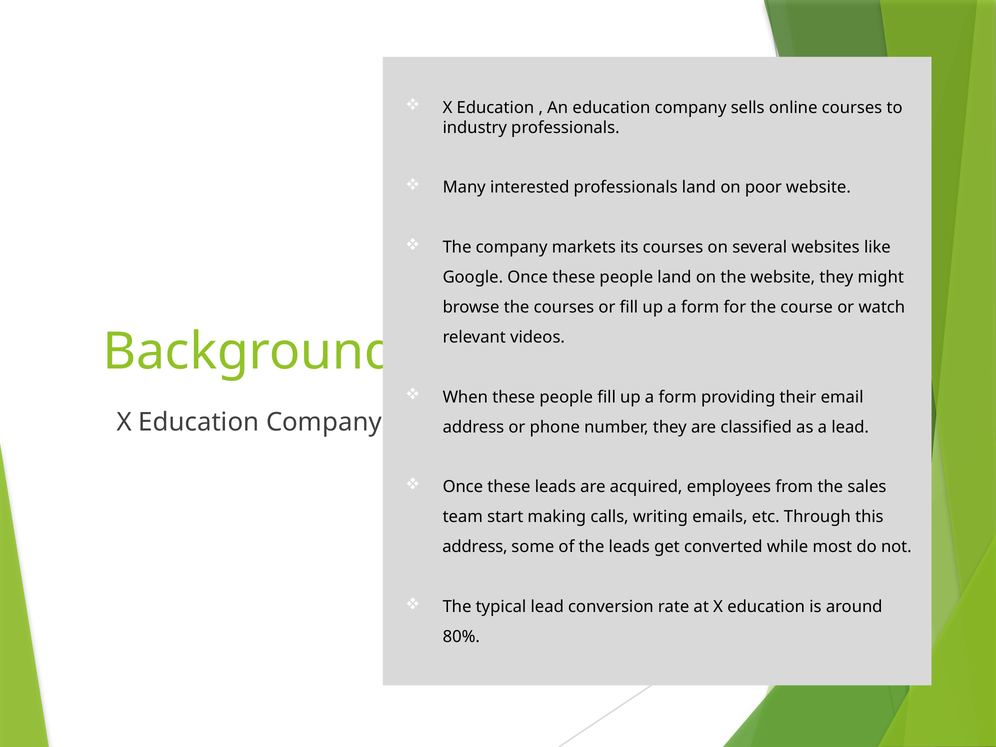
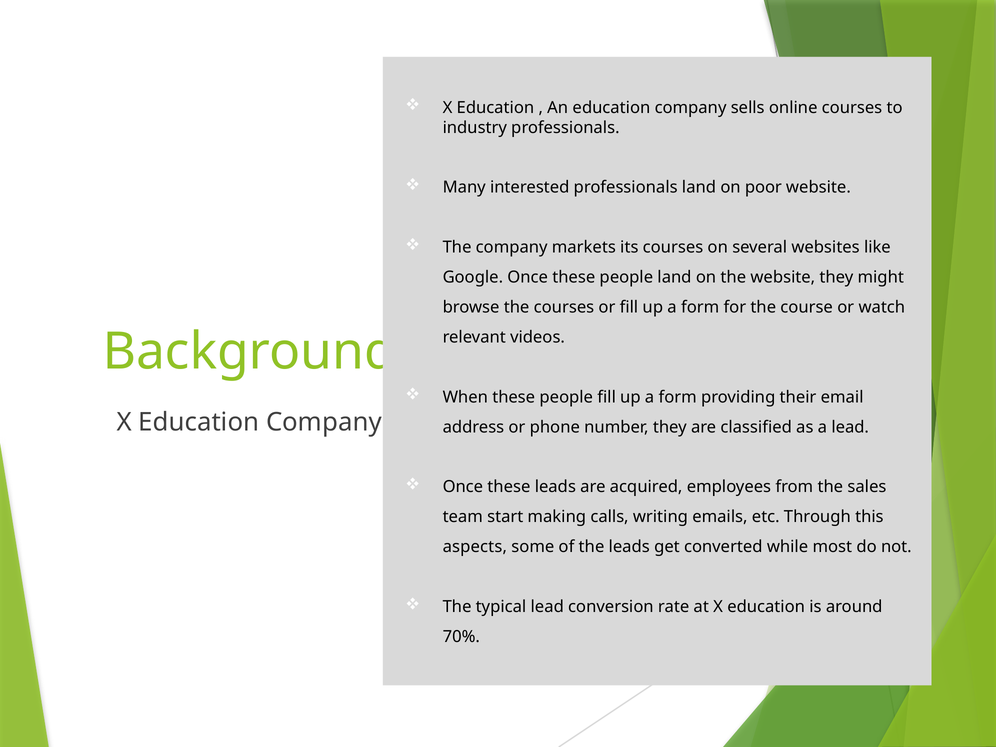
address: address -> aspects (475, 547)
80%: 80% -> 70% (461, 637)
